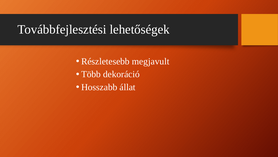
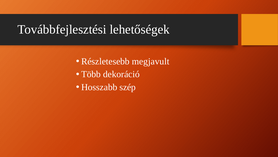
állat: állat -> szép (128, 87)
